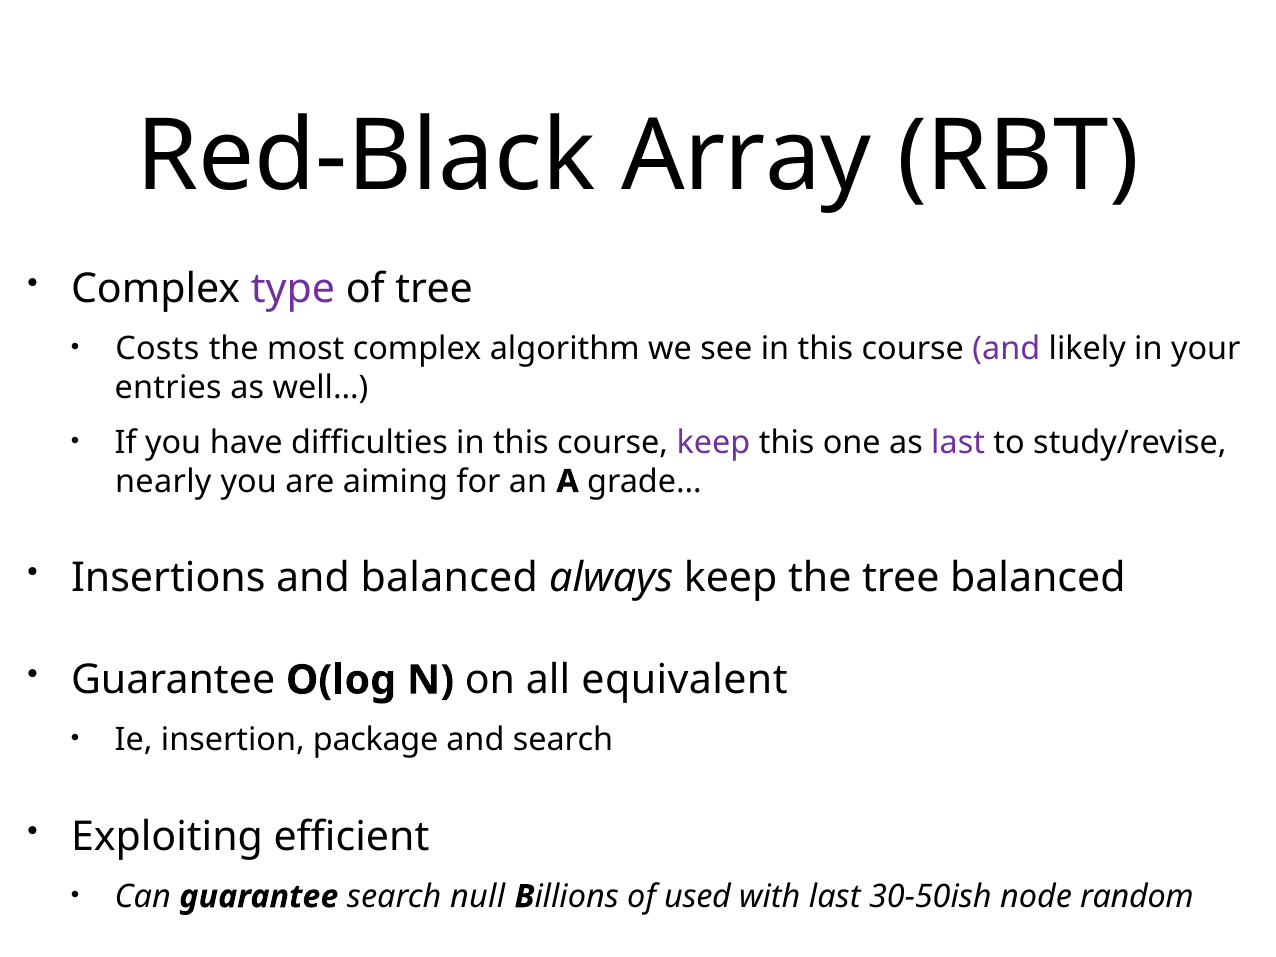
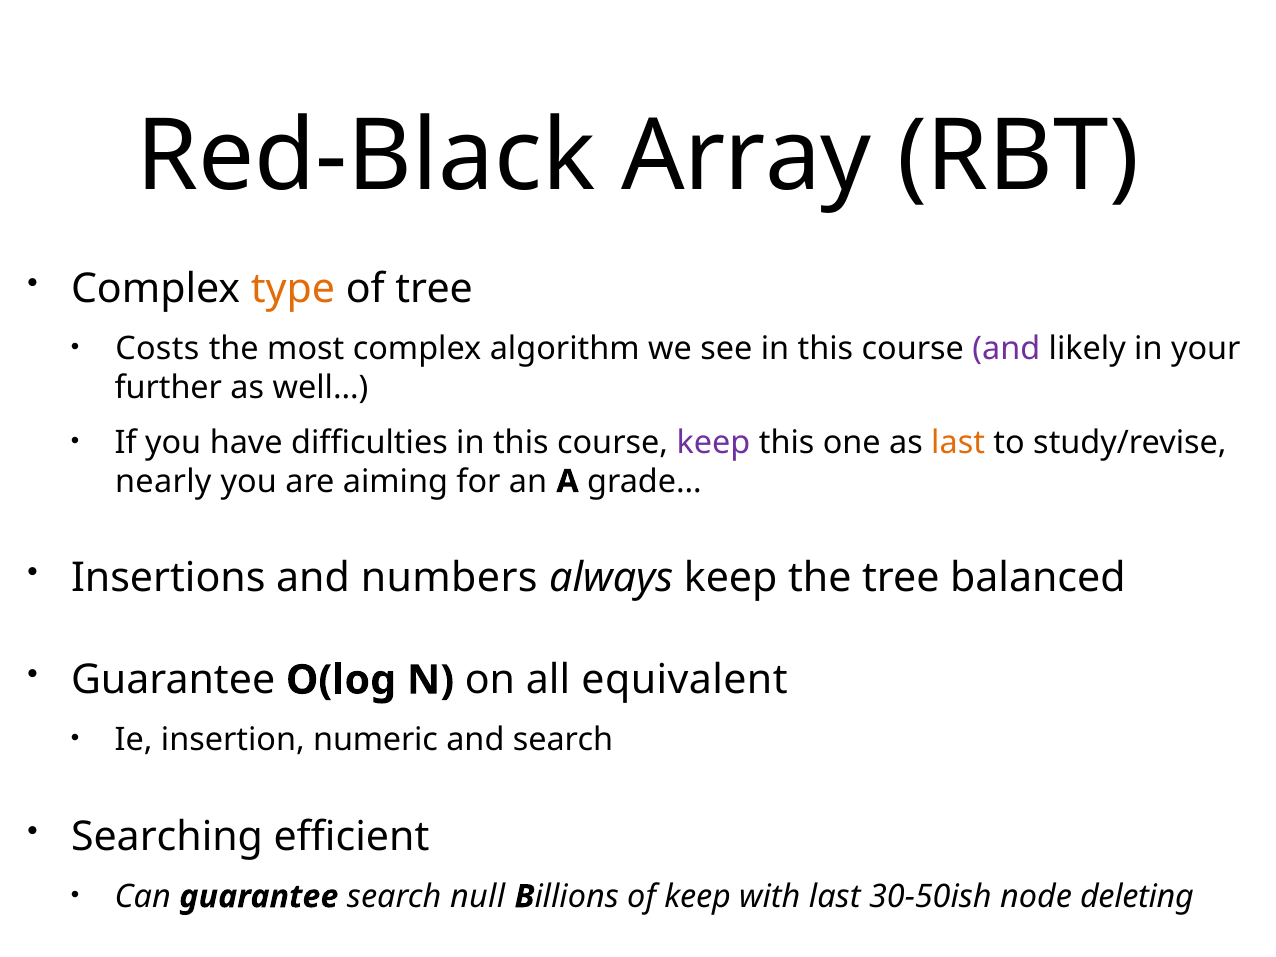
type colour: purple -> orange (293, 289)
entries: entries -> further (168, 387)
last colour: purple -> orange (958, 443)
and balanced: balanced -> numbers (449, 578)
package: package -> numeric (376, 740)
Exploiting: Exploiting -> Searching (167, 837)
of used: used -> keep (698, 897)
random: random -> deleting (1137, 897)
